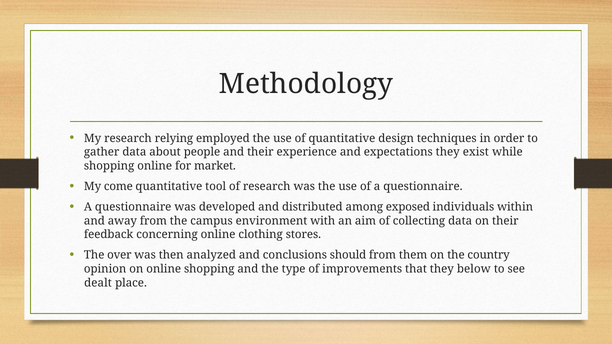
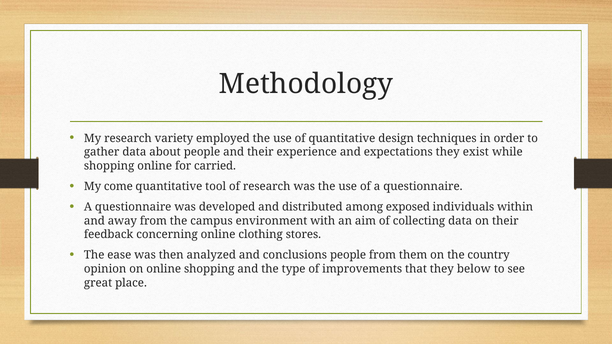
relying: relying -> variety (174, 138)
market: market -> carried (215, 166)
over: over -> ease (119, 255)
conclusions should: should -> people (348, 255)
dealt: dealt -> great (98, 283)
